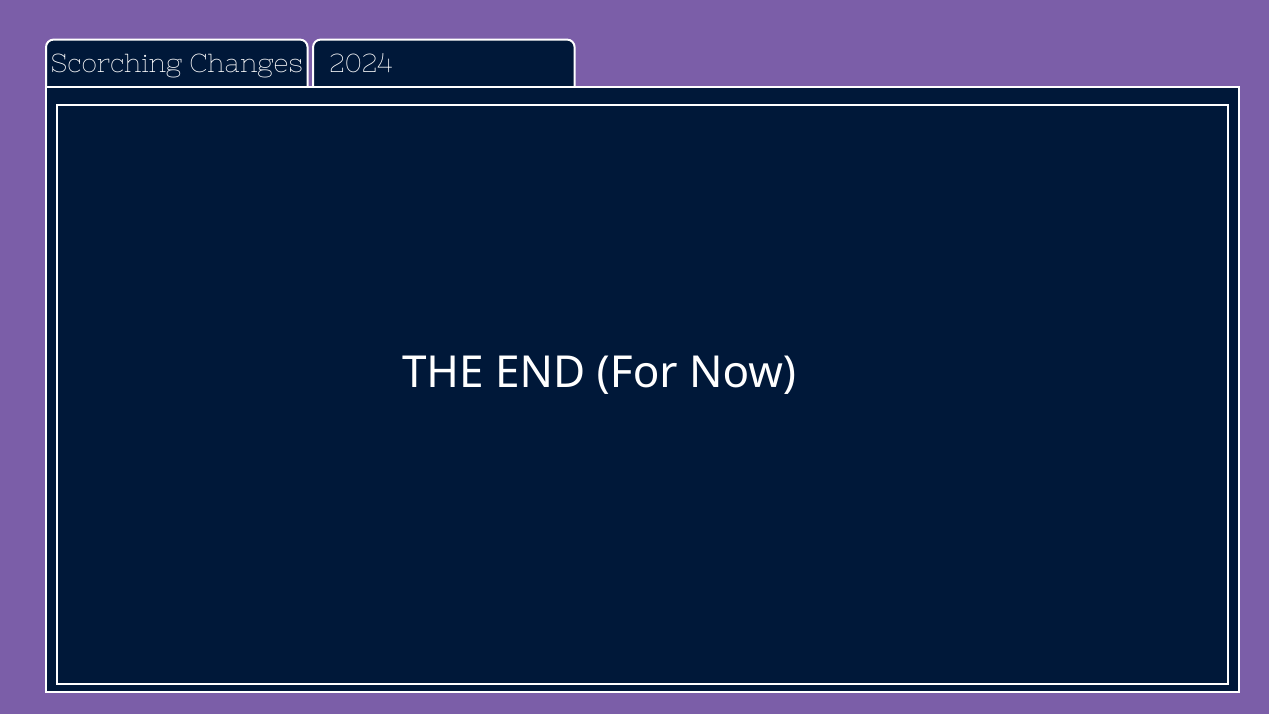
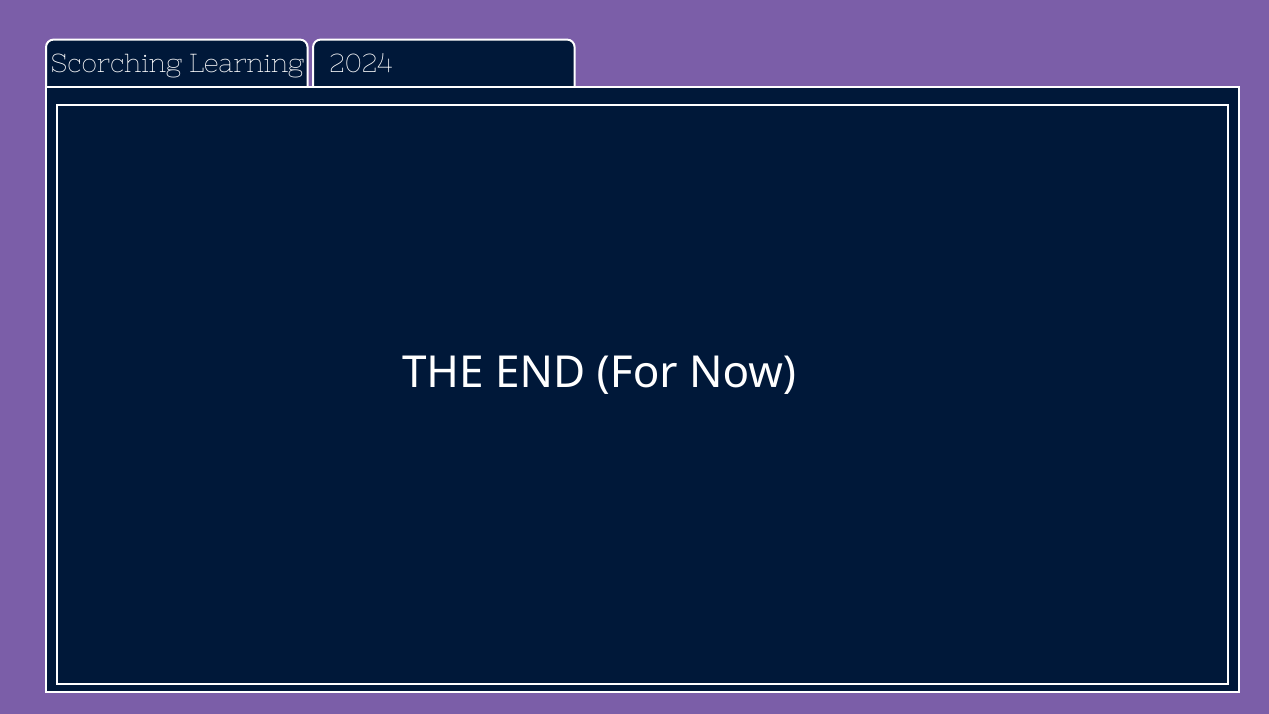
Changes: Changes -> Learning (246, 64)
